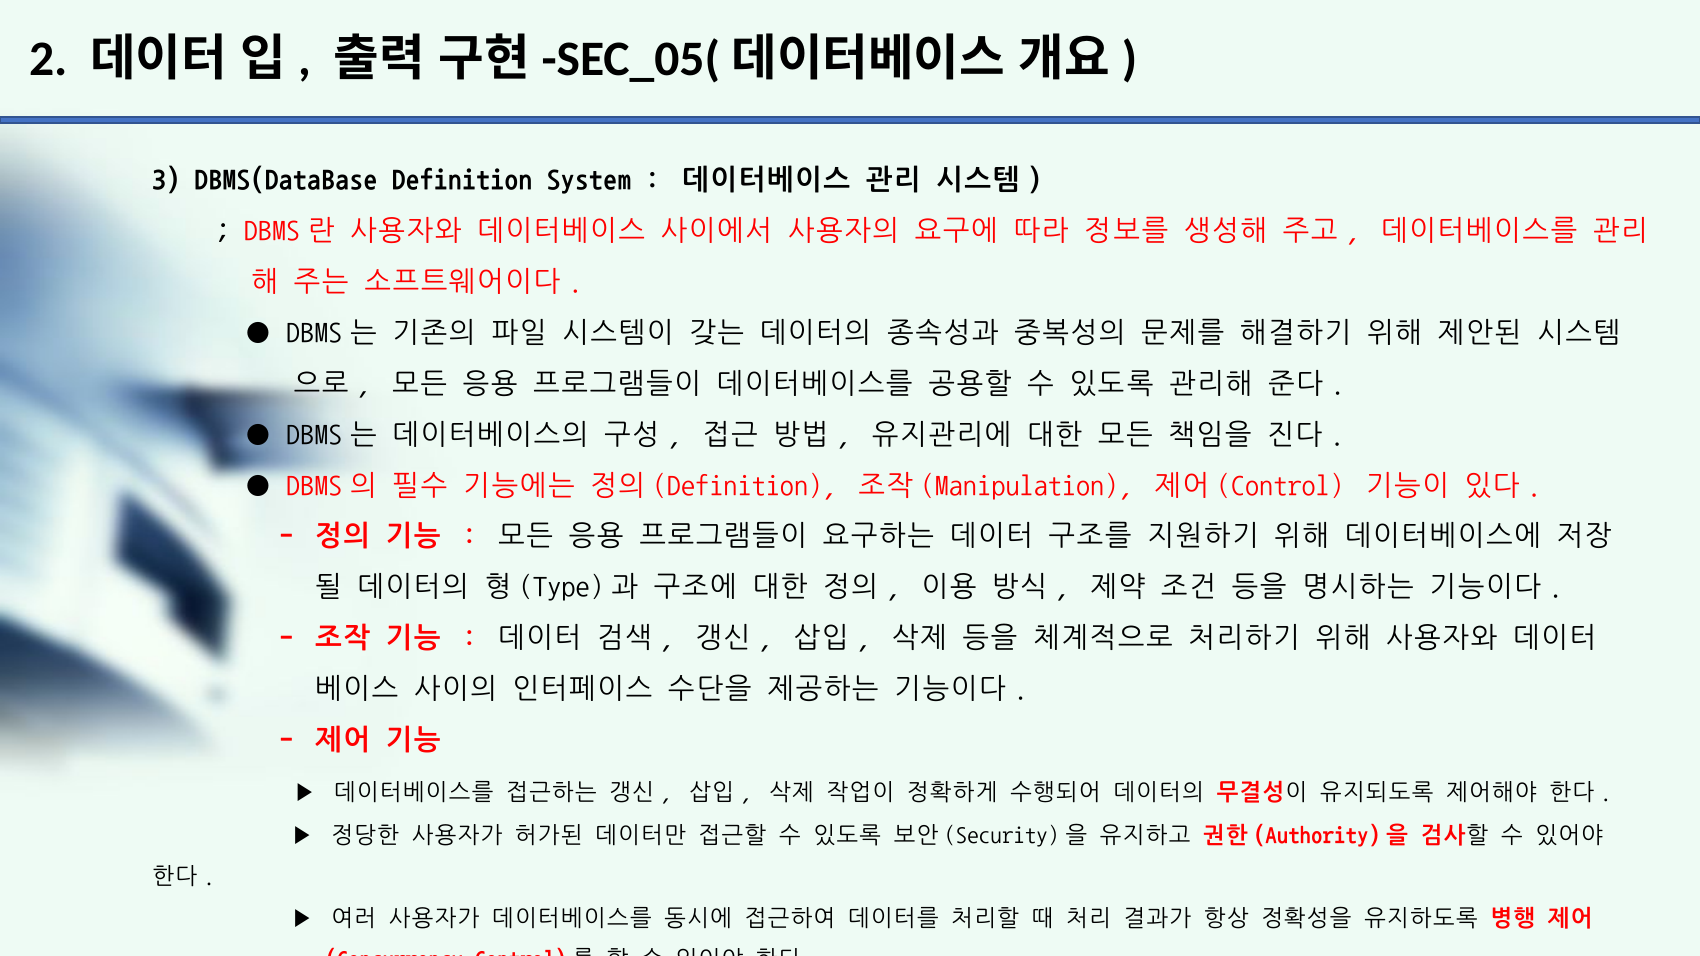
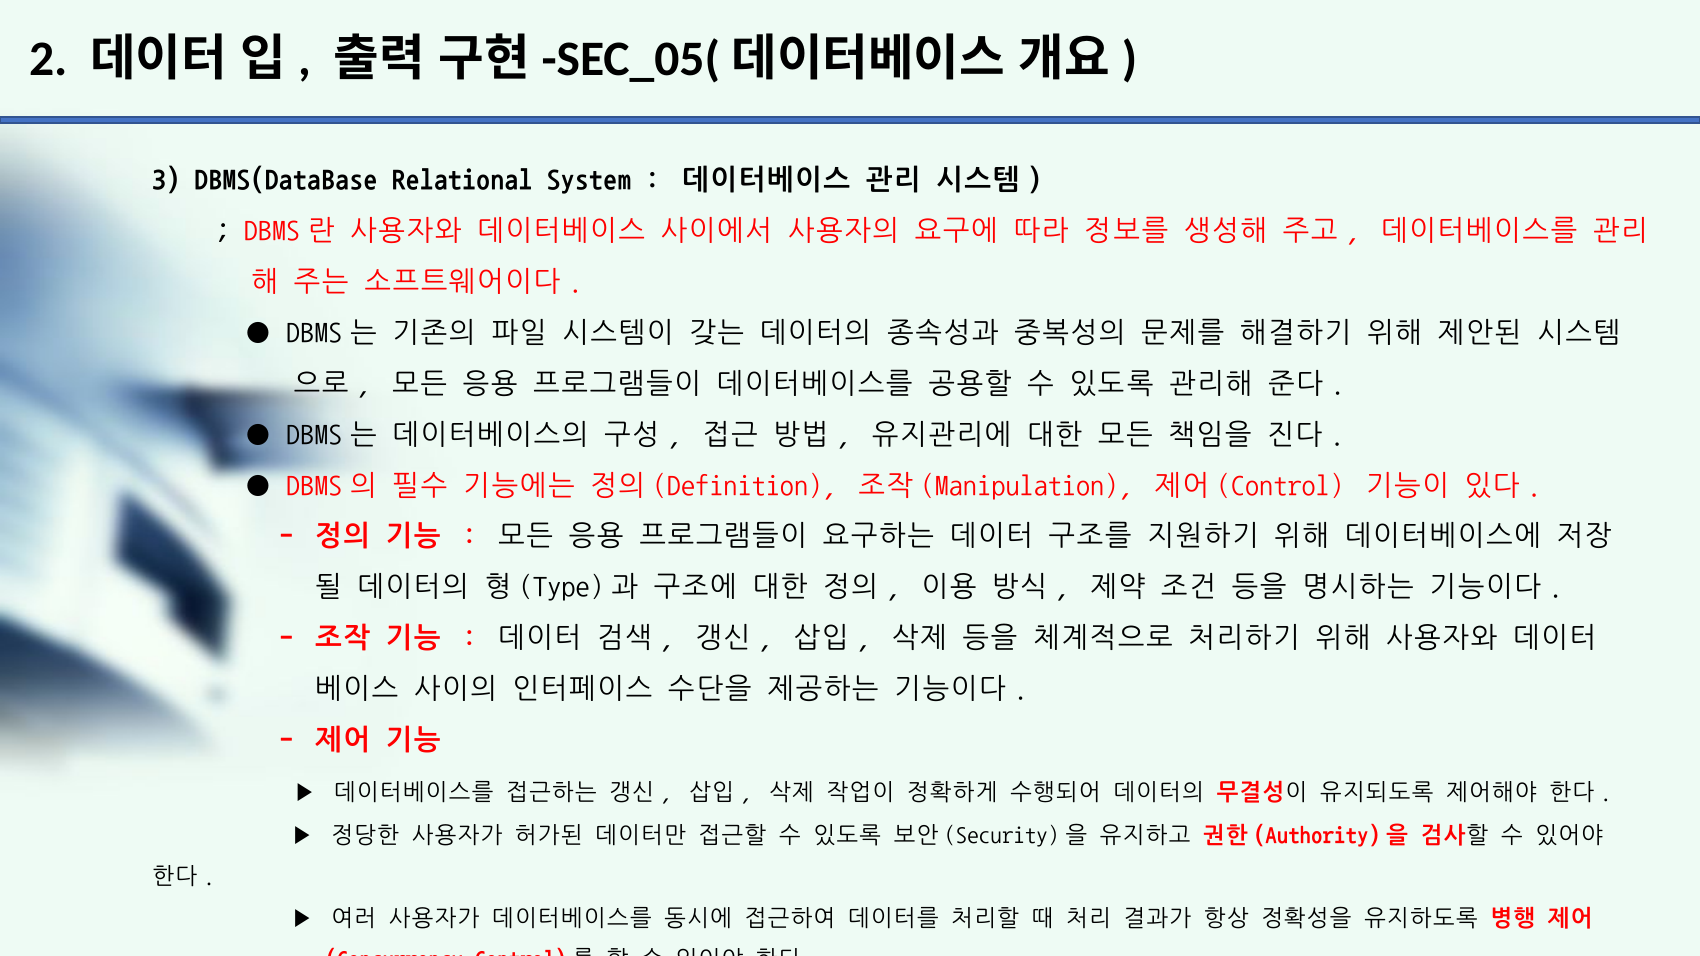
Definition: Definition -> Relational (462, 179)
